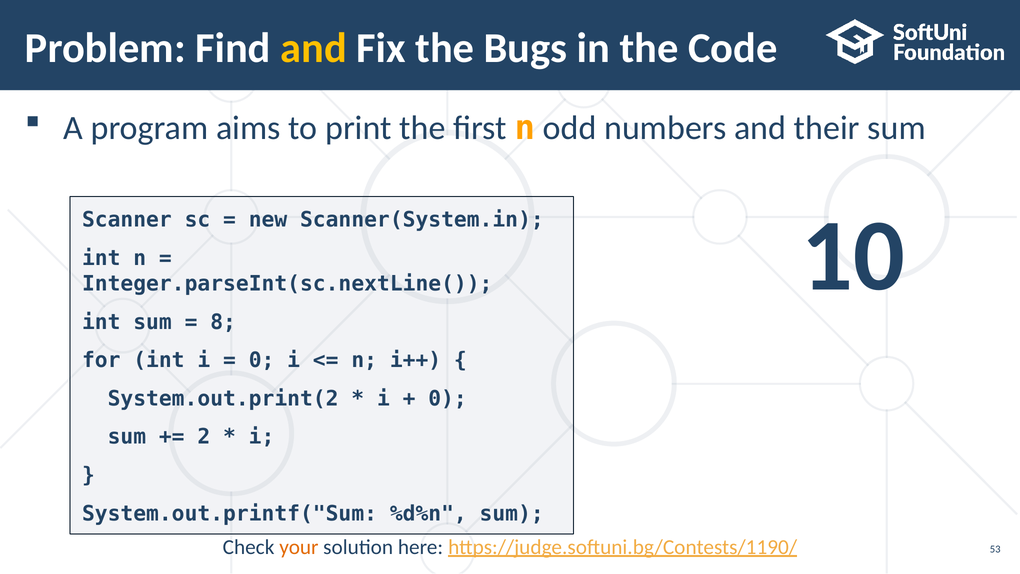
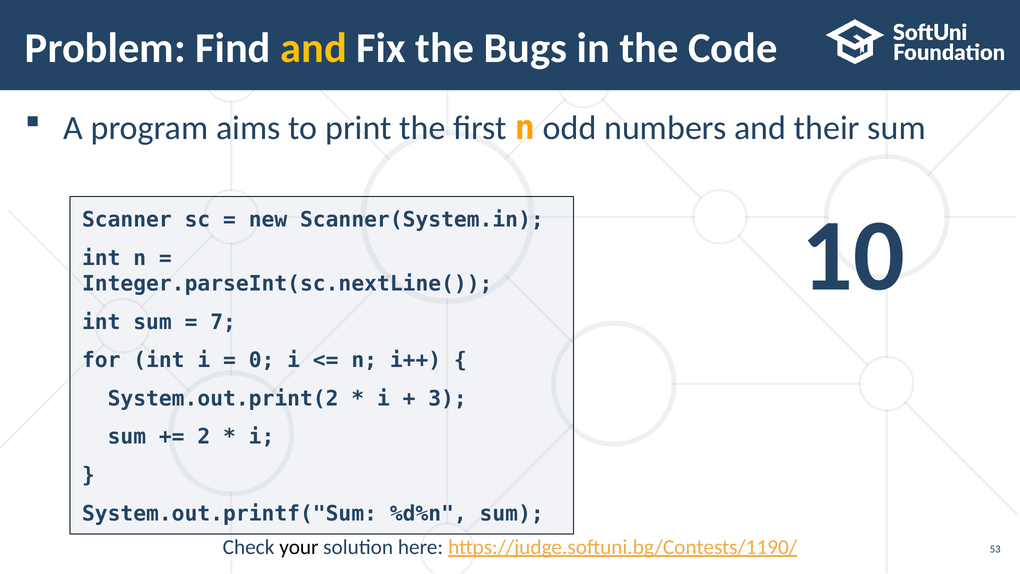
8: 8 -> 7 (223, 322)
0: 0 -> 3 (448, 399)
your colour: orange -> black (299, 547)
